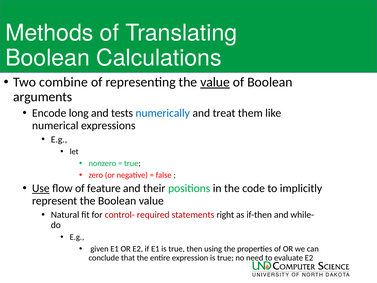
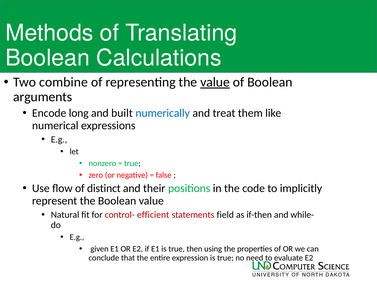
tests: tests -> built (122, 113)
Use underline: present -> none (41, 188)
feature: feature -> distinct (104, 188)
required: required -> efficient (153, 215)
right: right -> field (225, 215)
